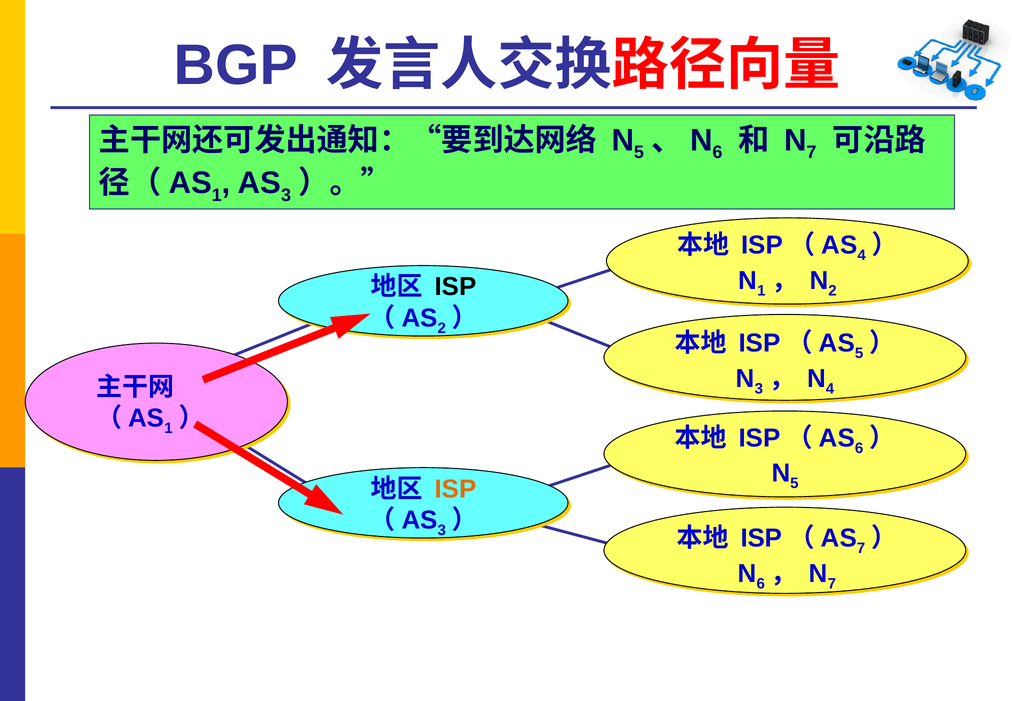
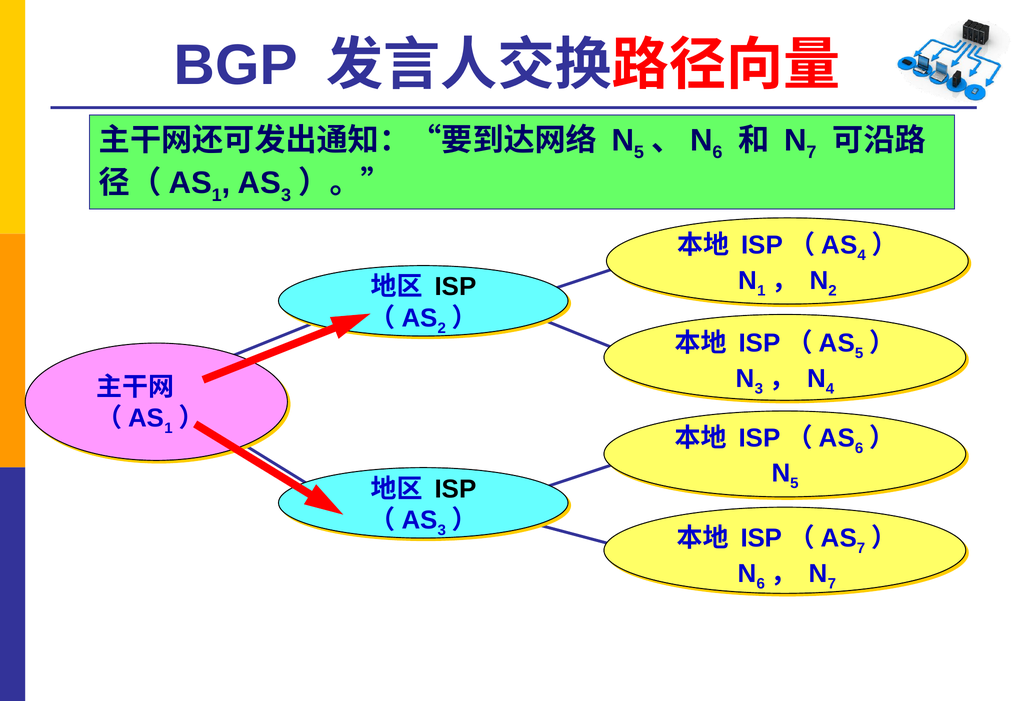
ISP colour: orange -> black (456, 489)
